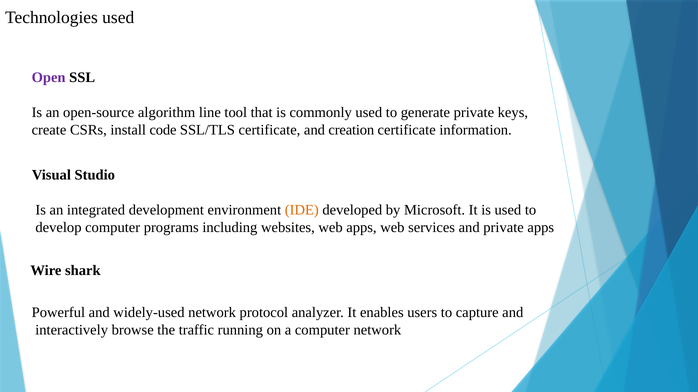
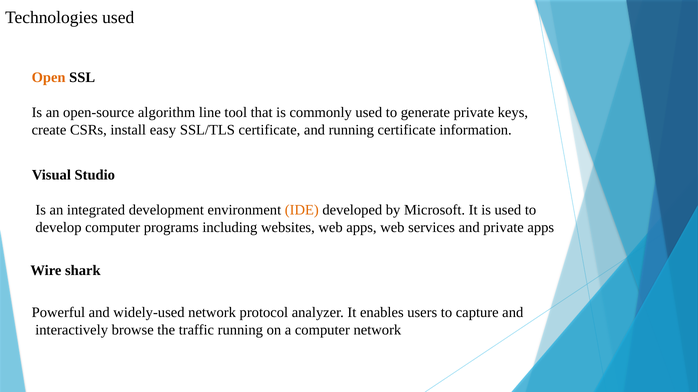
Open colour: purple -> orange (49, 78)
code: code -> easy (163, 130)
and creation: creation -> running (351, 130)
